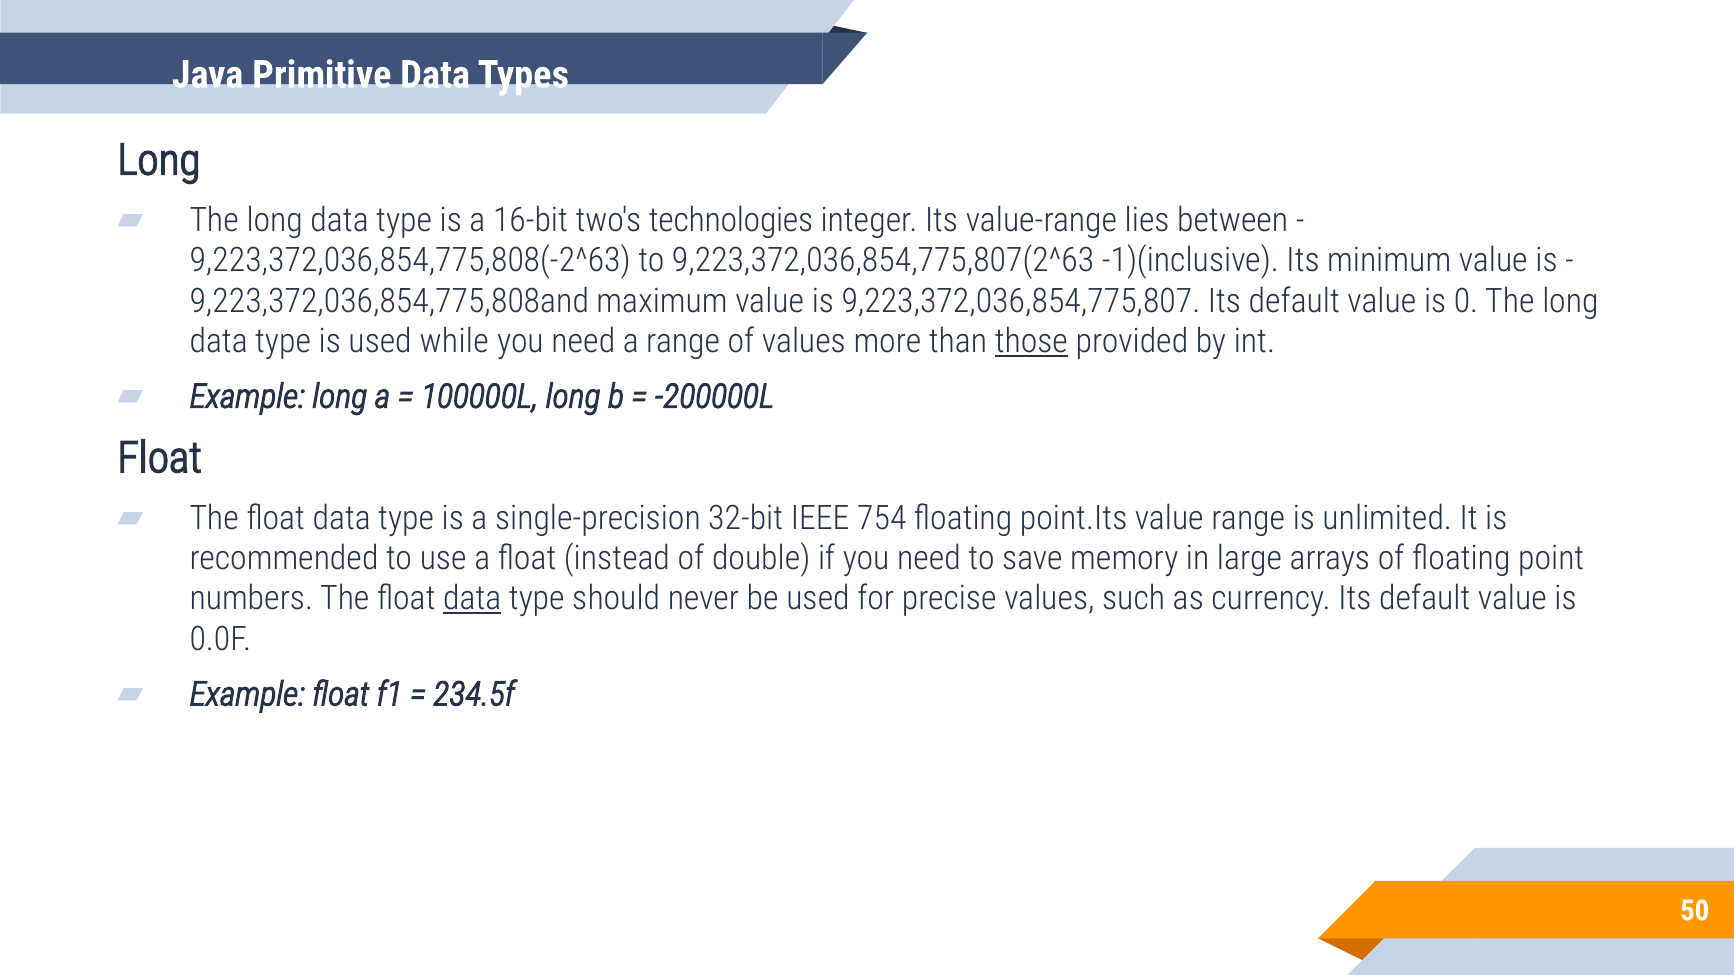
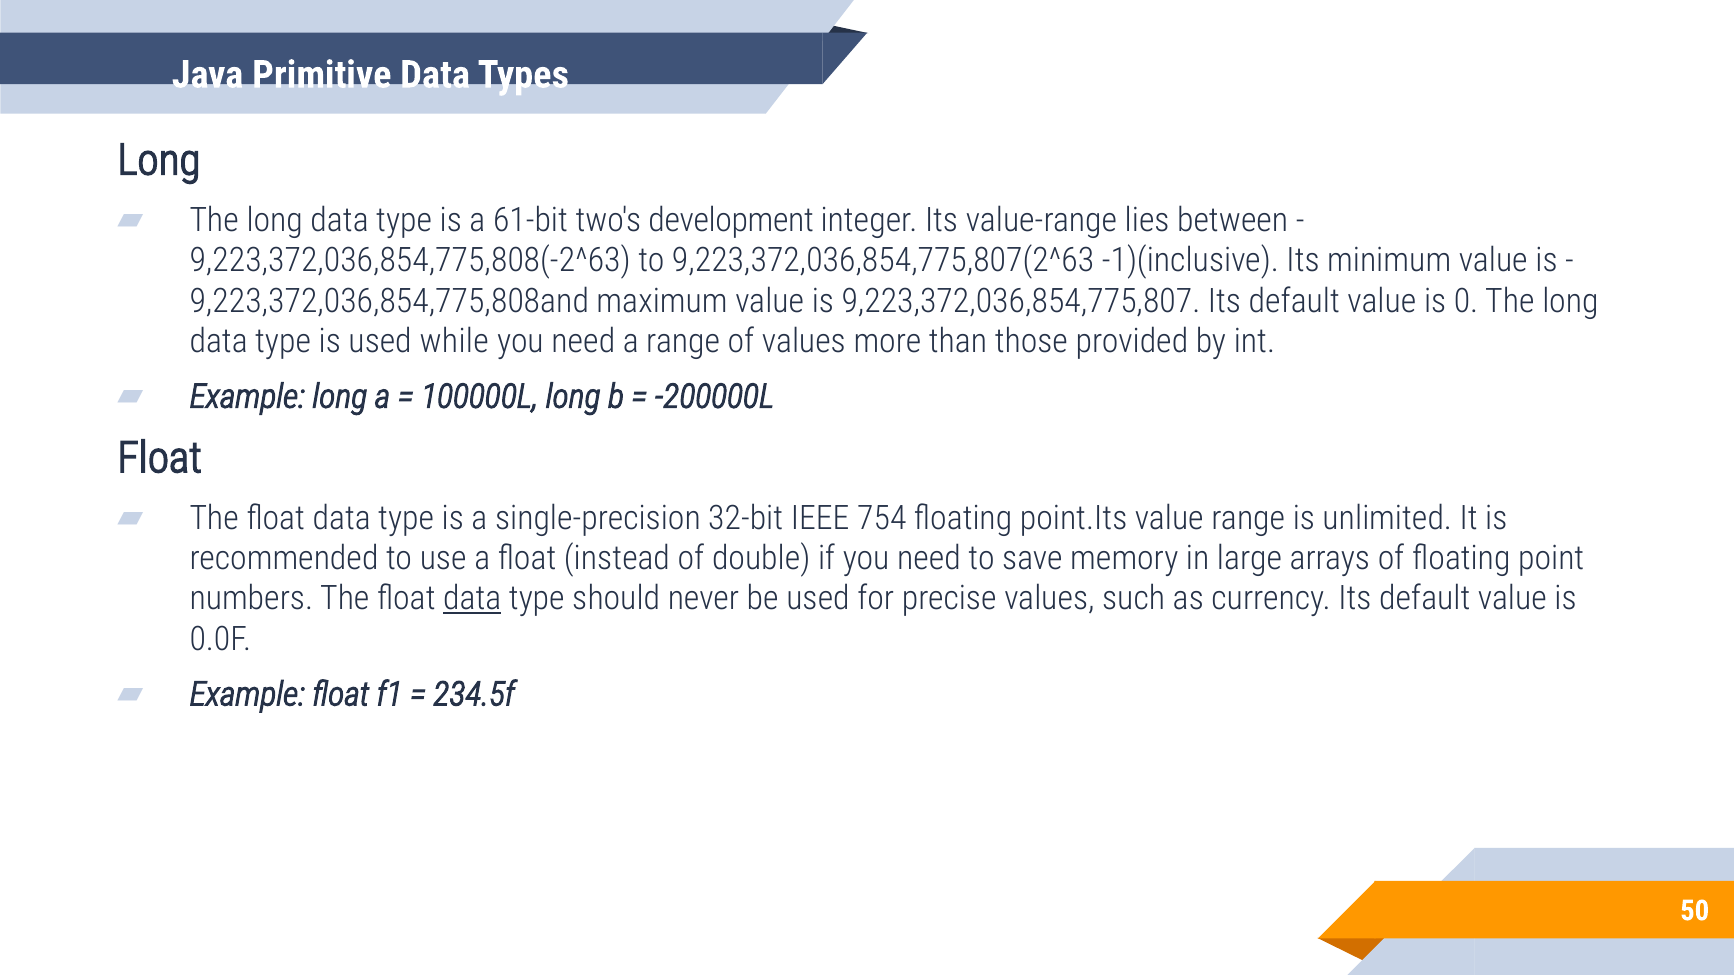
16-bit: 16-bit -> 61-bit (530, 220)
technologies: technologies -> development (731, 220)
those underline: present -> none (1031, 342)
